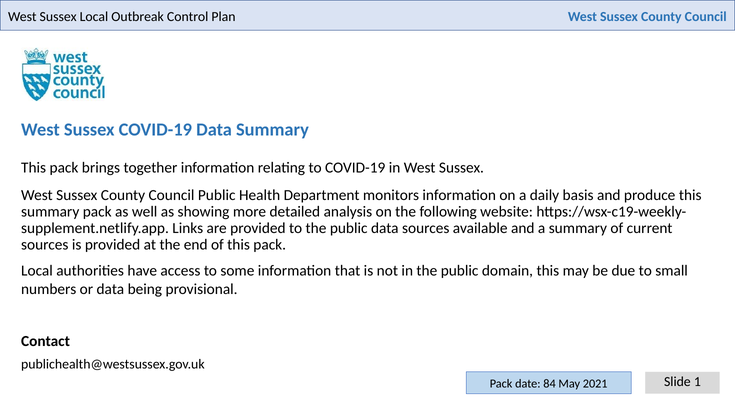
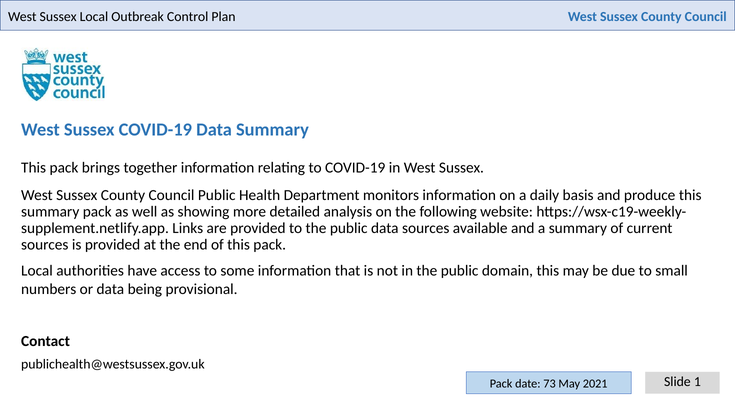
84: 84 -> 73 (550, 384)
